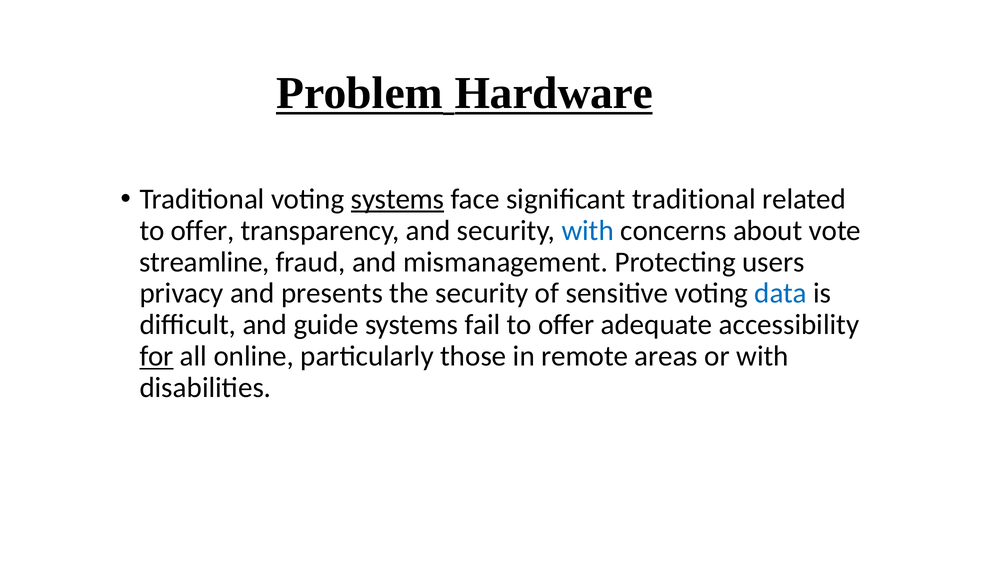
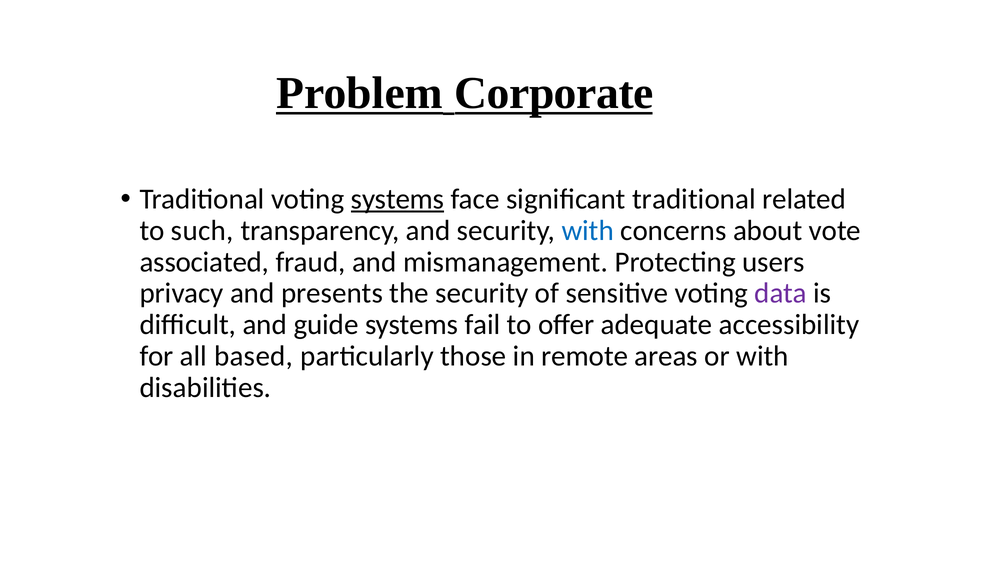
Hardware: Hardware -> Corporate (554, 93)
offer: offer -> such (202, 230)
streamline: streamline -> associated (204, 262)
data colour: blue -> purple (781, 293)
for underline: present -> none (157, 356)
online: online -> based (254, 356)
